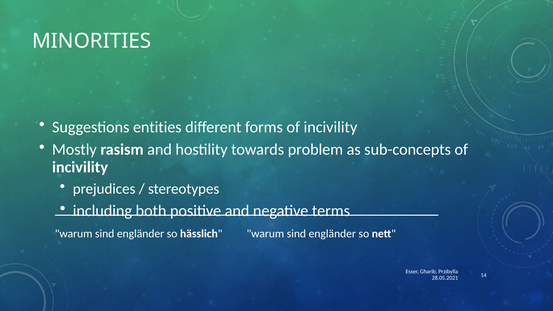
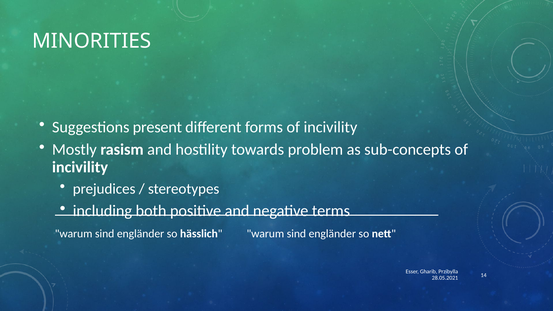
entities: entities -> present (157, 127)
